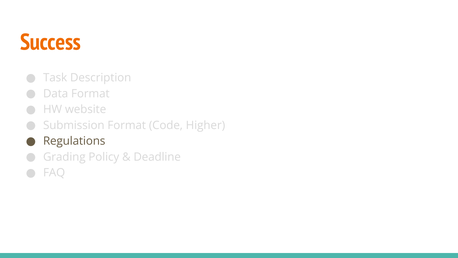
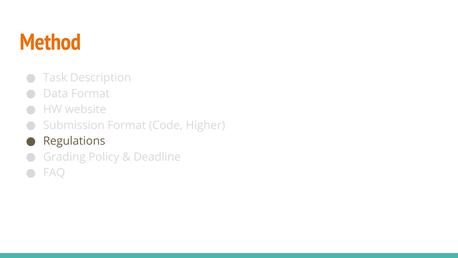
Success: Success -> Method (50, 42)
